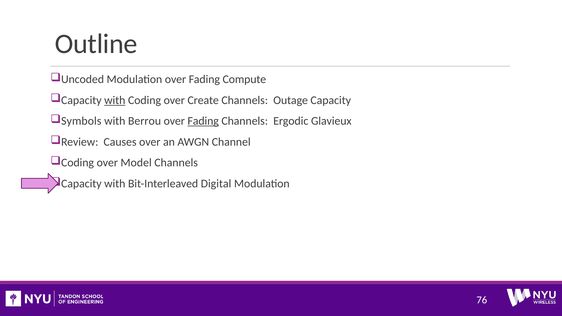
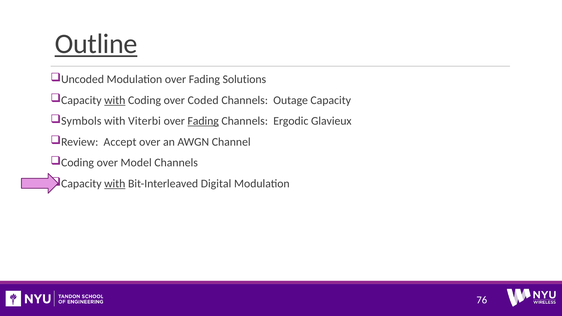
Outline underline: none -> present (96, 44)
Compute: Compute -> Solutions (244, 79)
Create: Create -> Coded (203, 100)
Berrou: Berrou -> Viterbi (144, 121)
Causes: Causes -> Accept (120, 142)
with underline: none -> present (115, 184)
